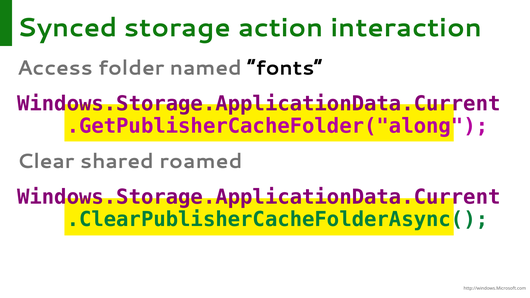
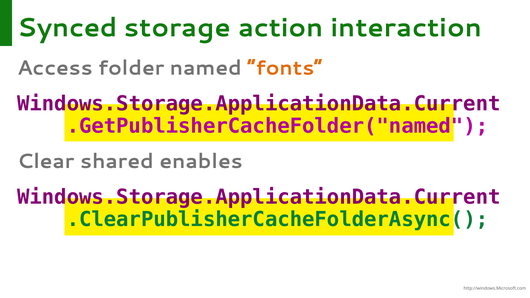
fonts colour: black -> orange (285, 68)
.GetPublisherCacheFolder("along: .GetPublisherCacheFolder("along -> .GetPublisherCacheFolder("named (277, 126)
roamed: roamed -> enables (201, 162)
